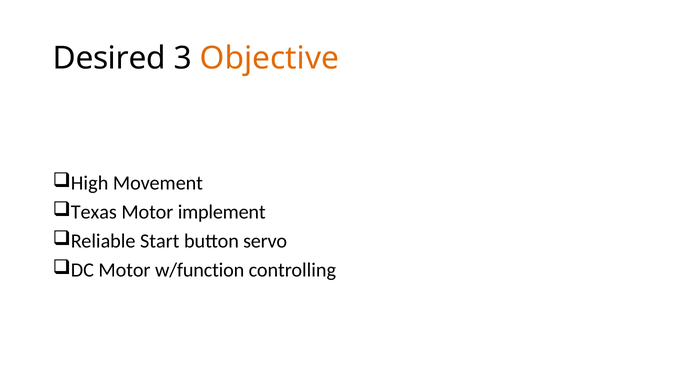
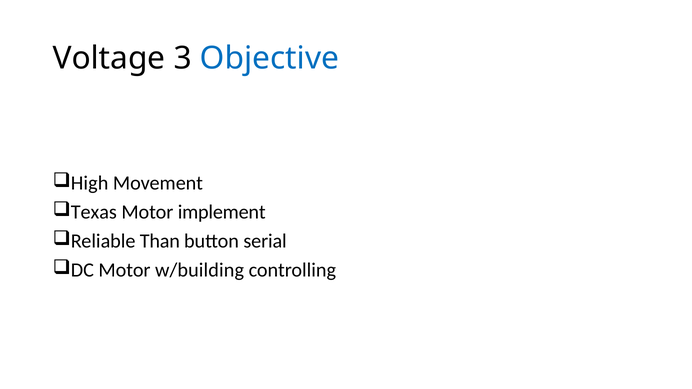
Desired: Desired -> Voltage (109, 58)
Objective colour: orange -> blue (270, 58)
Start: Start -> Than (160, 241)
servo: servo -> serial (265, 241)
w/function: w/function -> w/building (199, 270)
